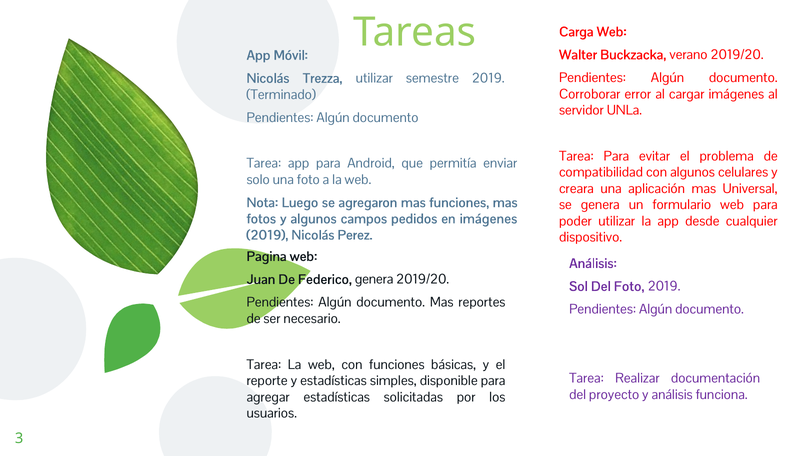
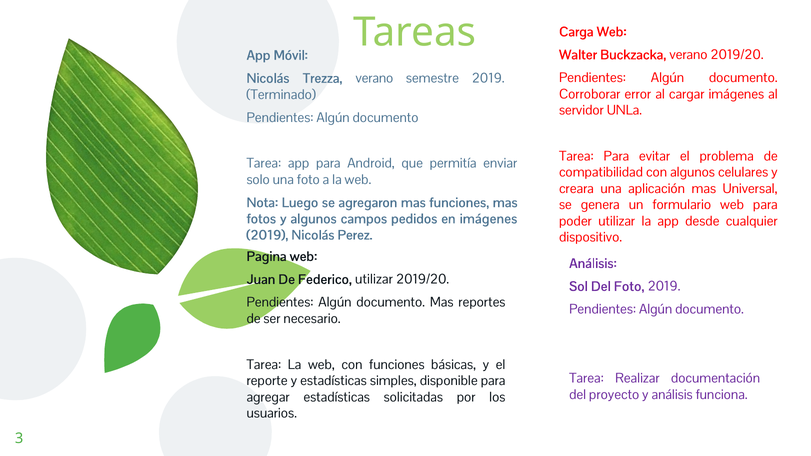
Trezza utilizar: utilizar -> verano (374, 78)
Federico genera: genera -> utilizar (374, 280)
